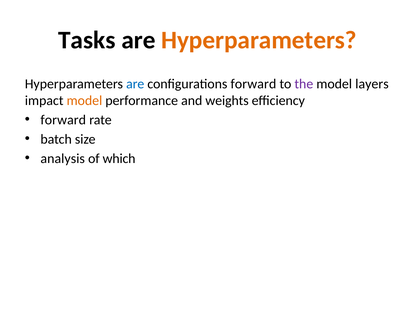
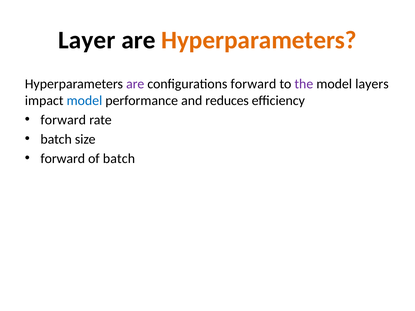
Tasks: Tasks -> Layer (87, 40)
are colour: blue -> purple (135, 84)
model colour: orange -> blue (84, 101)
weights: weights -> reduces (227, 101)
analysis: analysis -> forward (63, 159)
of which: which -> batch (119, 159)
